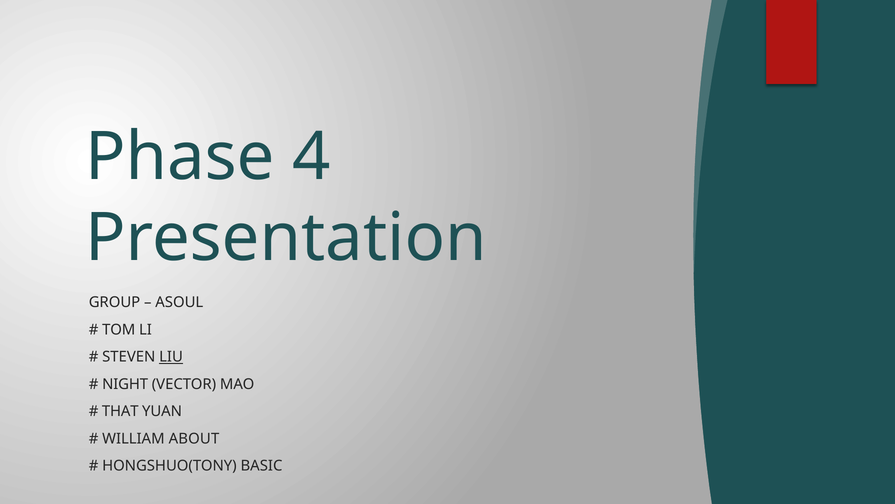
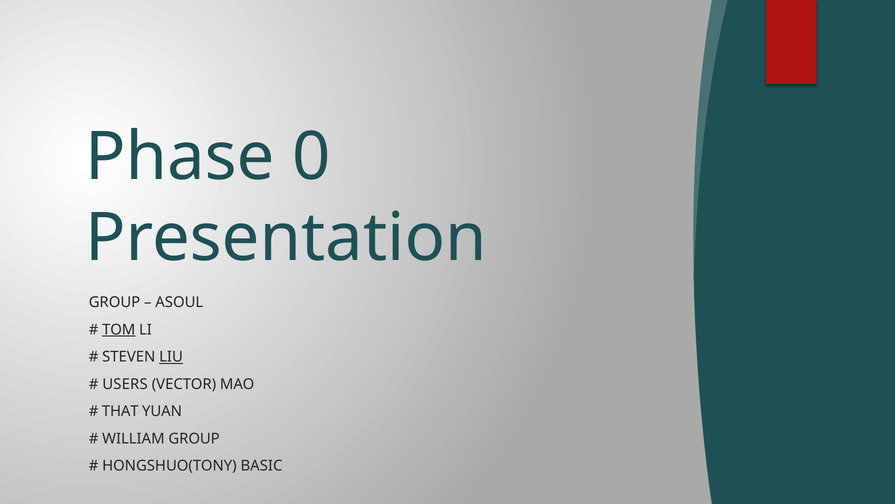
4: 4 -> 0 (311, 157)
TOM underline: none -> present (119, 329)
NIGHT: NIGHT -> USERS (125, 384)
WILLIAM ABOUT: ABOUT -> GROUP (194, 438)
